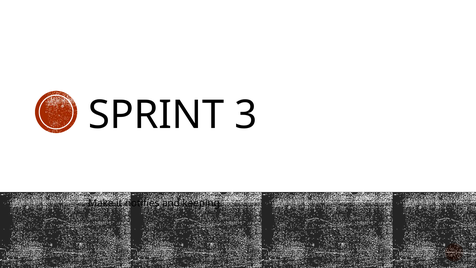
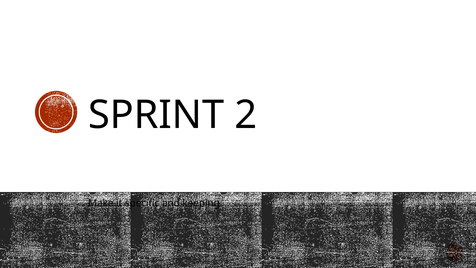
3: 3 -> 2 (246, 115)
notifies: notifies -> specific (142, 203)
